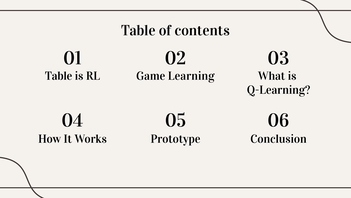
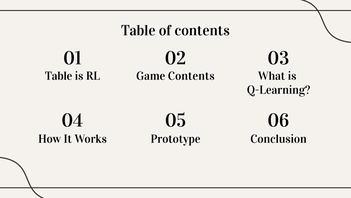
Game Learning: Learning -> Contents (191, 76)
